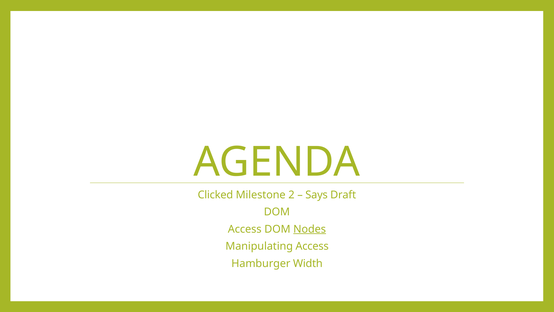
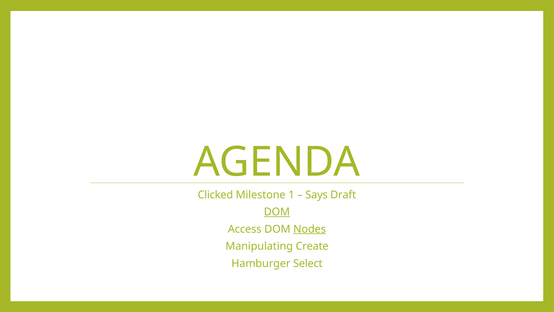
2: 2 -> 1 (291, 195)
DOM underline: none -> present (277, 212)
Manipulating Access: Access -> Create (312, 246)
Width: Width -> Select (308, 263)
